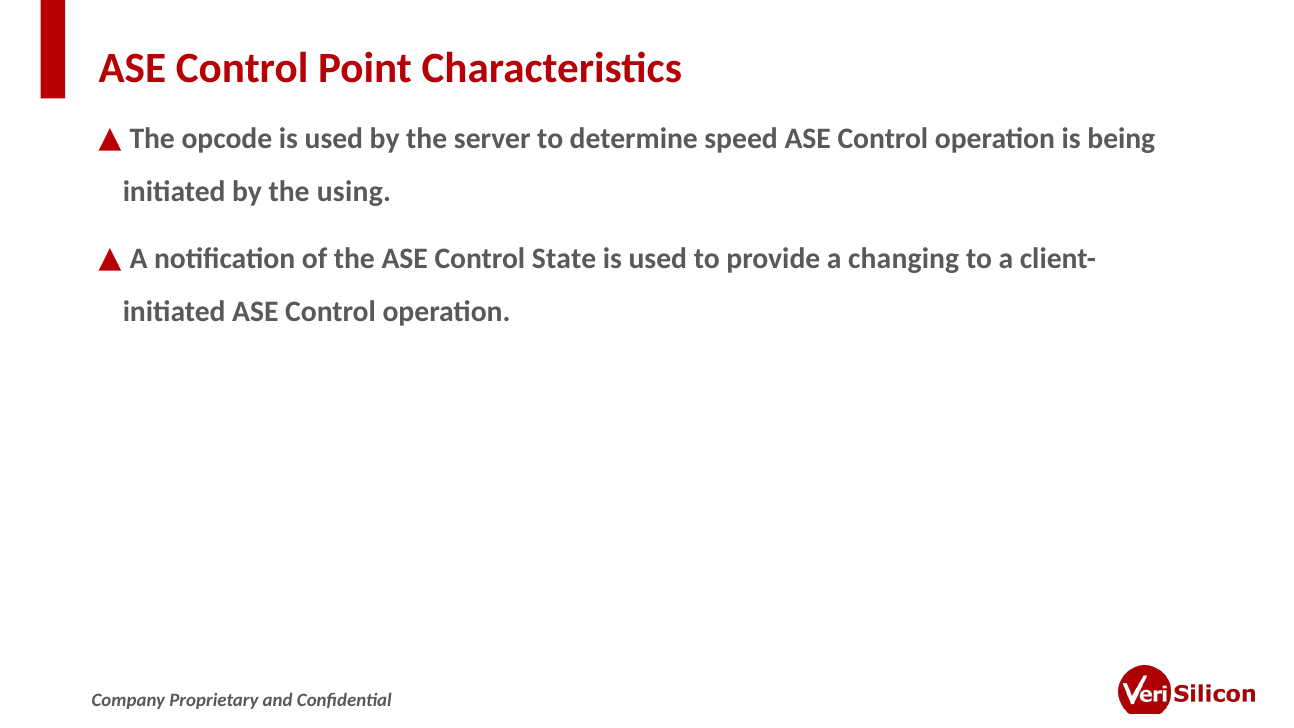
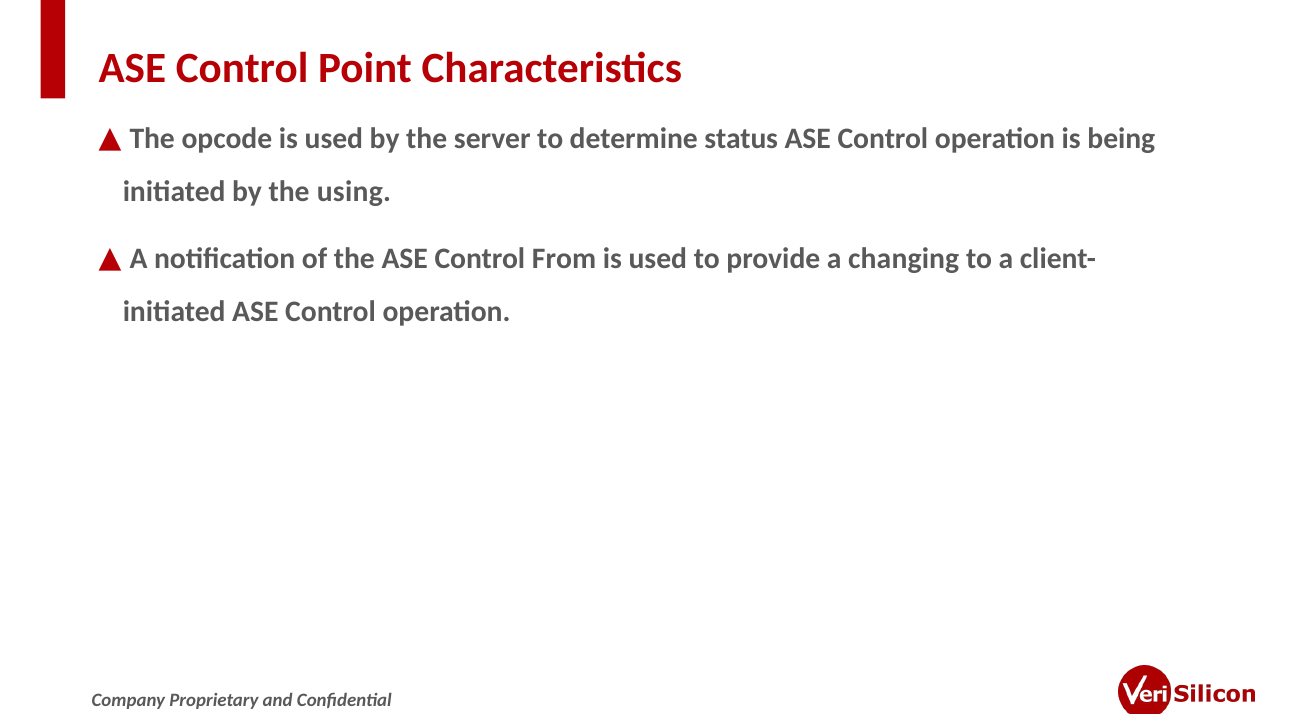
speed: speed -> status (741, 138)
State: State -> From (564, 258)
